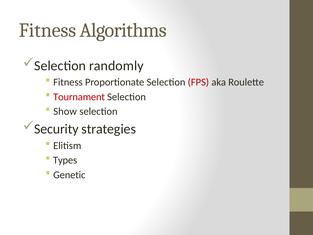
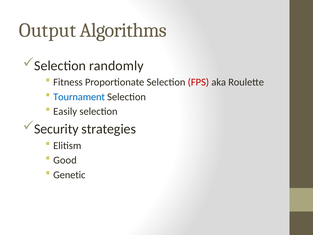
Fitness: Fitness -> Output (47, 30)
Tournament colour: red -> blue (79, 97)
Show: Show -> Easily (65, 111)
Types: Types -> Good (65, 160)
